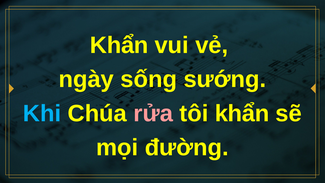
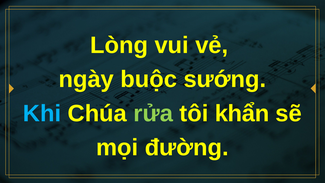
Khẩn: Khẩn -> Lòng (119, 45)
sống: sống -> buộc (149, 79)
rửa colour: pink -> light green (153, 113)
